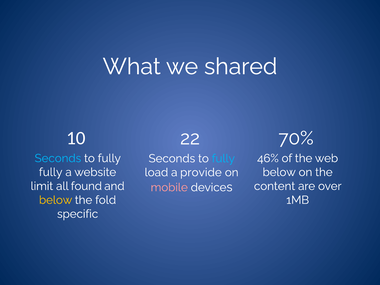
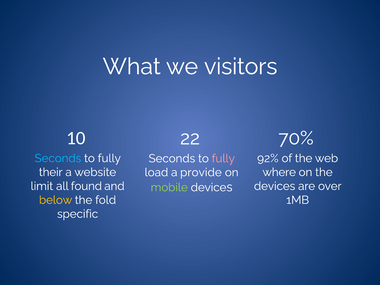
shared: shared -> visitors (241, 67)
46%: 46% -> 92% (268, 158)
fully colour: light blue -> pink (223, 158)
fully: fully -> their (51, 172)
below: below -> where (279, 172)
content: content -> devices (275, 186)
mobile colour: pink -> light green (169, 187)
